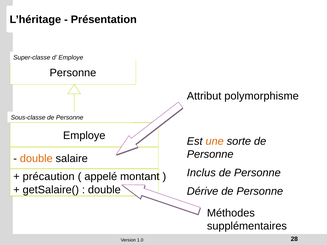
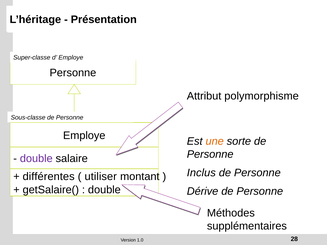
double colour: orange -> purple (36, 159)
précaution: précaution -> différentes (49, 177)
appelé: appelé -> utiliser (101, 177)
